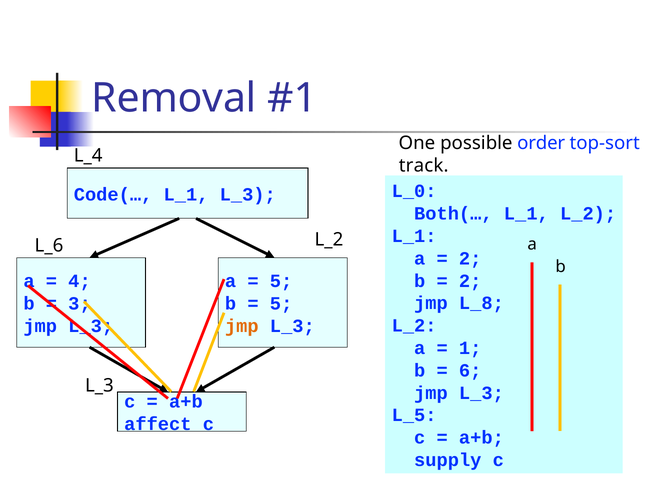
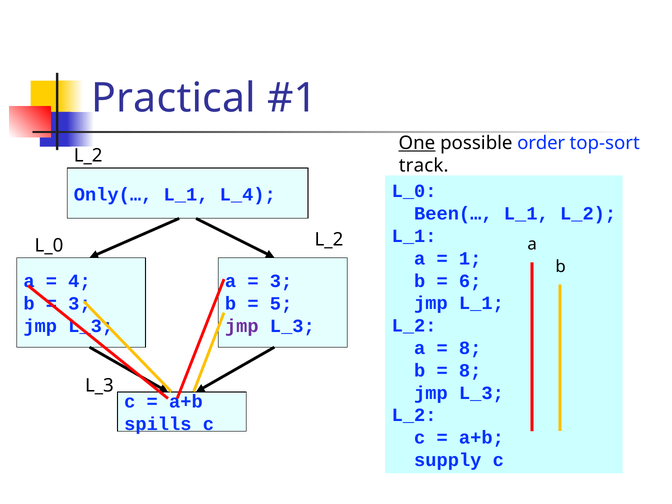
Removal: Removal -> Practical (174, 98)
One underline: none -> present (417, 143)
L_4: L_4 -> L_2 (88, 156)
Code(…: Code(… -> Only(… (113, 195)
L_1 L_3: L_3 -> L_4 (248, 195)
Both(…: Both(… -> Been(… (453, 214)
L_6: L_6 -> L_0 (49, 245)
2: 2 -> 1 (470, 258)
2: 2 -> 6 (470, 281)
5: 5 -> 3 (281, 281)
jmp L_8: L_8 -> L_1 (481, 303)
jmp colour: orange -> purple (242, 326)
1: 1 -> 8 (470, 348)
6: 6 -> 8 (470, 370)
L_5: L_5 -> L_2 (414, 415)
affect: affect -> spills (158, 424)
